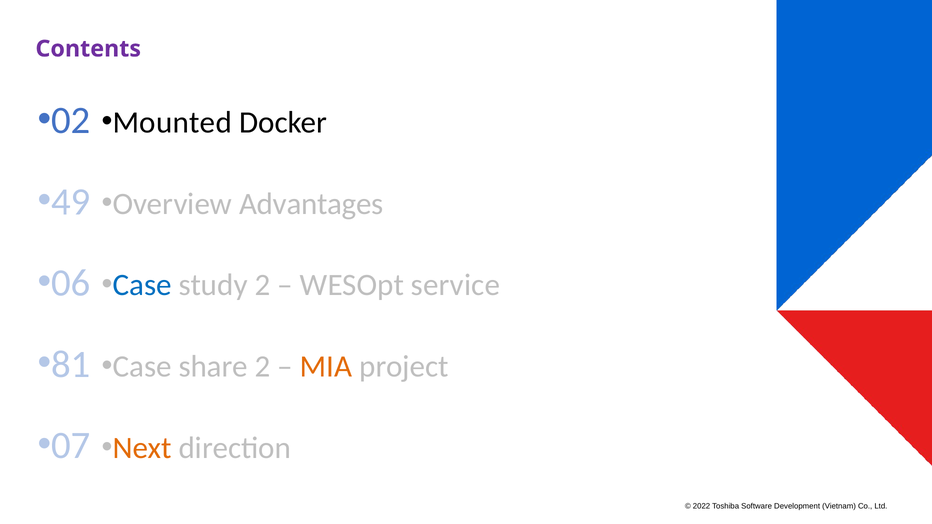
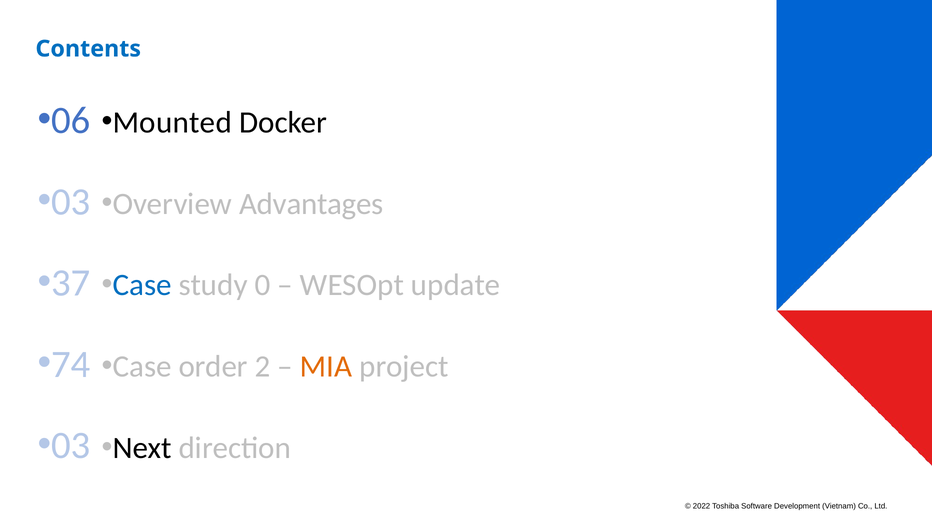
Contents colour: purple -> blue (88, 49)
02: 02 -> 06 (71, 120)
49: 49 -> 03 (71, 202)
06: 06 -> 37 (71, 283)
study 2: 2 -> 0 (262, 285)
service: service -> update (456, 285)
81: 81 -> 74 (71, 364)
share: share -> order (213, 367)
07: 07 -> 03 (71, 446)
Next colour: orange -> black (142, 448)
